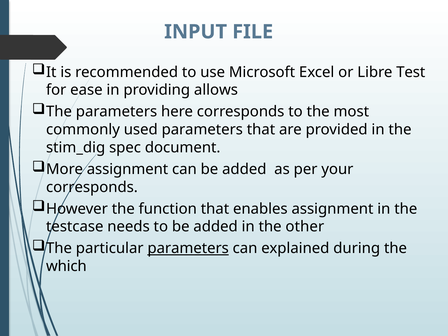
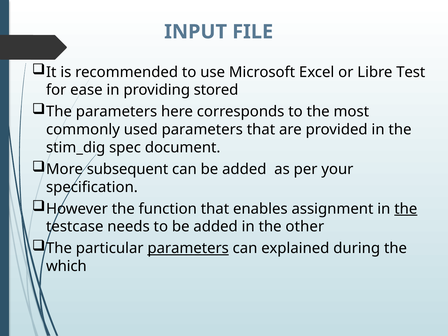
allows: allows -> stored (216, 90)
More assignment: assignment -> subsequent (128, 169)
corresponds: corresponds -> specification (92, 187)
the underline: none -> present (406, 209)
